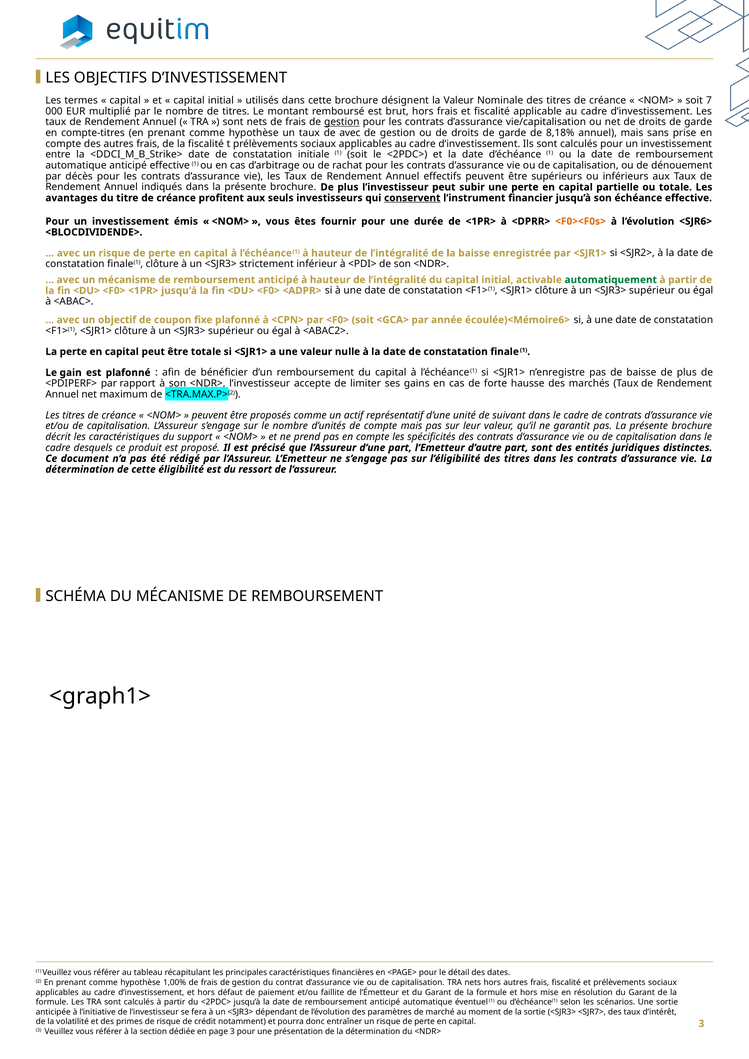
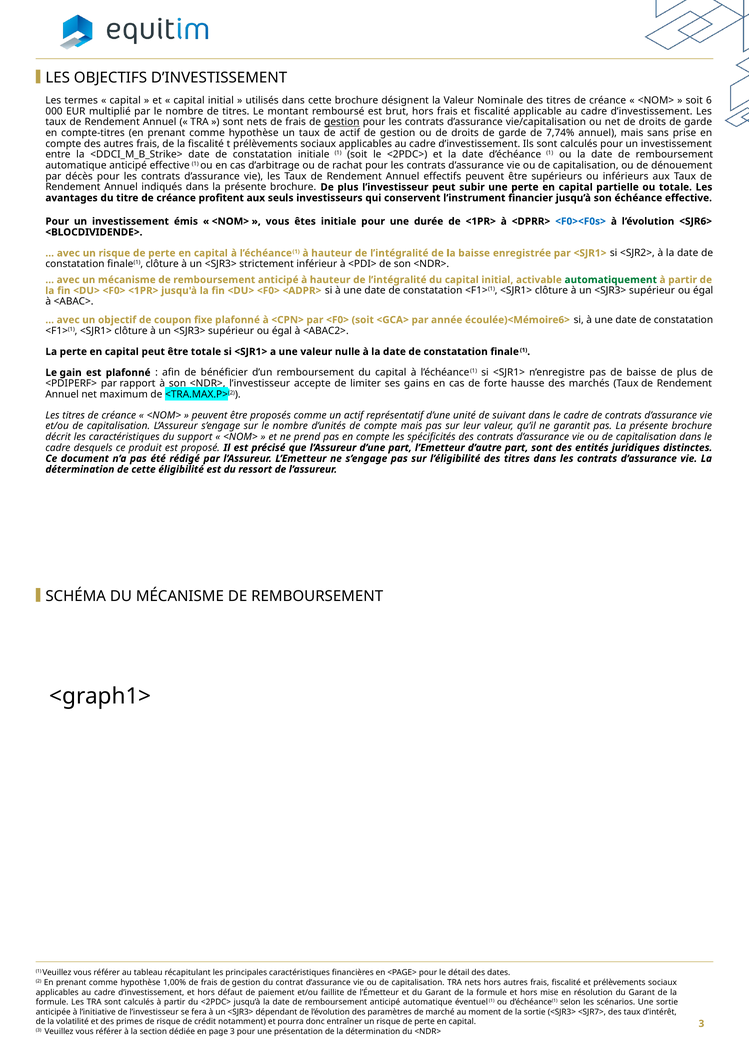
7: 7 -> 6 (709, 100)
de avec: avec -> actif (350, 133)
8,18%: 8,18% -> 7,74% (560, 133)
conservent underline: present -> none (412, 198)
êtes fournir: fournir -> initiale (339, 221)
<F0><F0s> colour: orange -> blue (581, 221)
